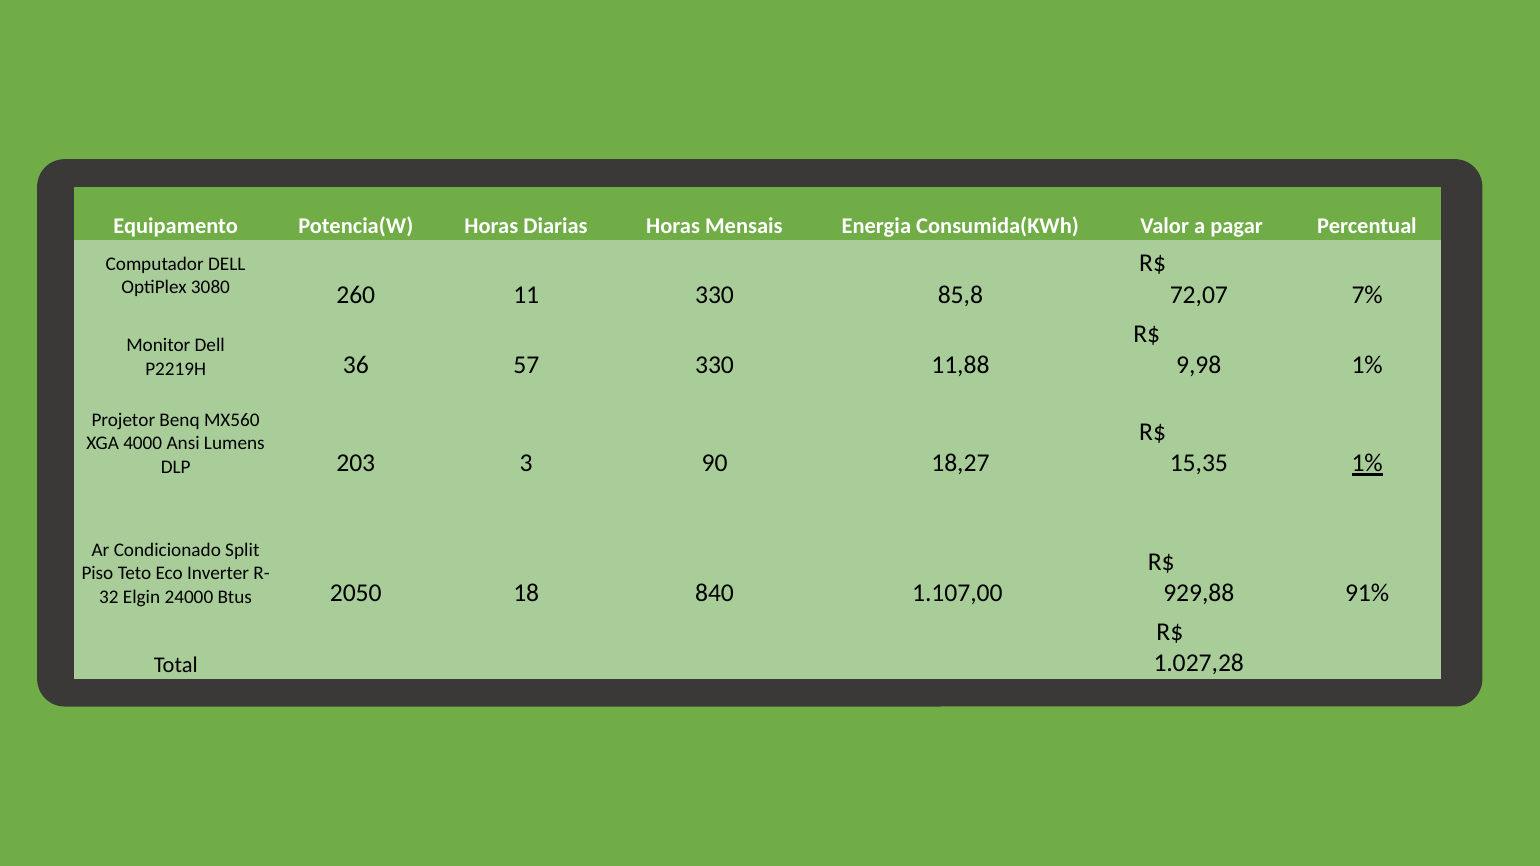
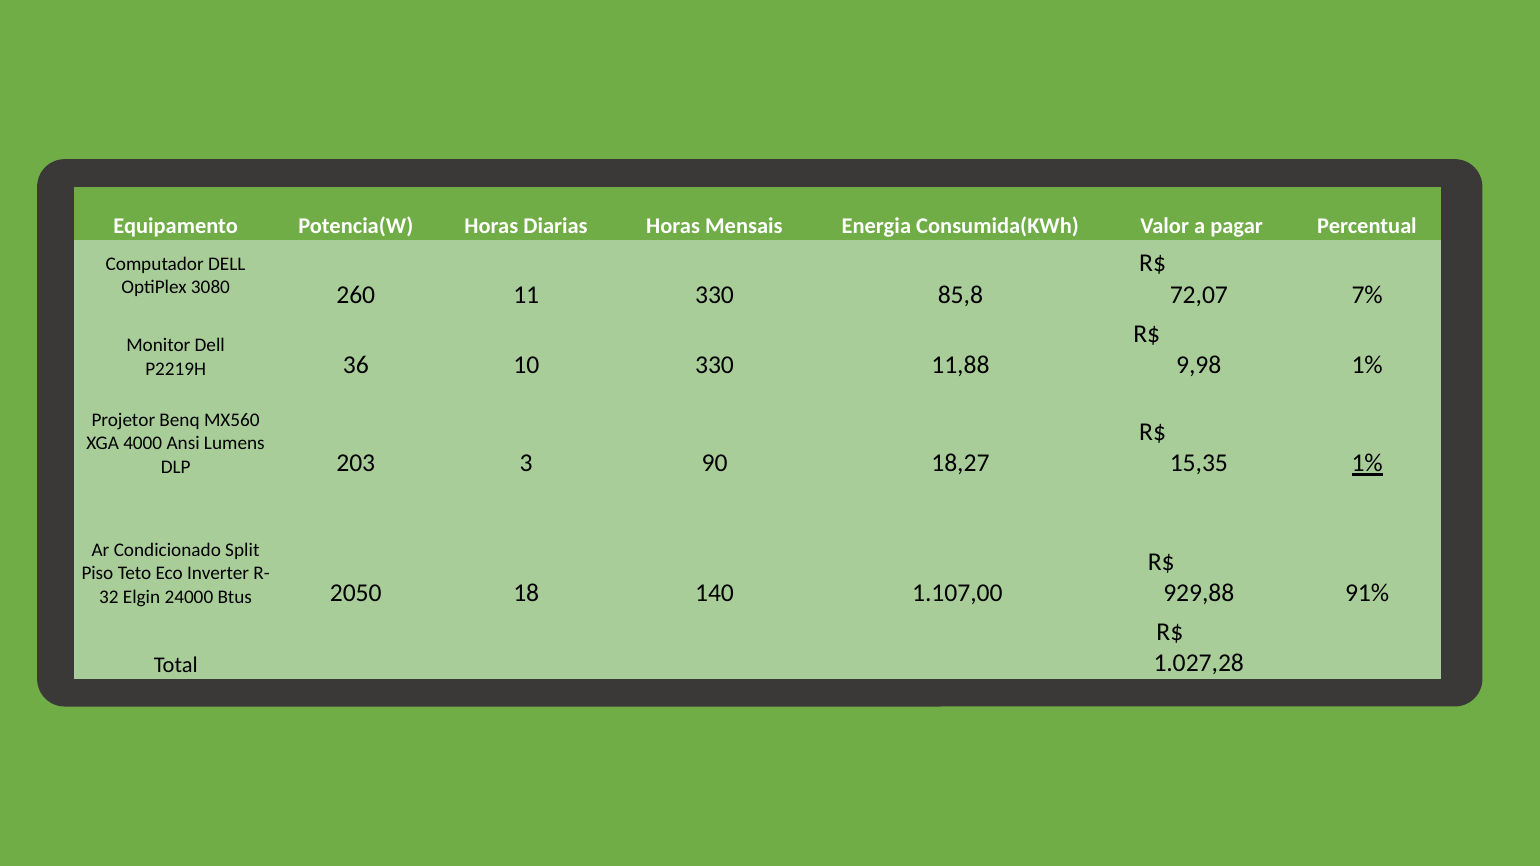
57: 57 -> 10 (526, 365)
840: 840 -> 140 (715, 593)
